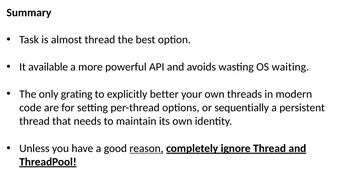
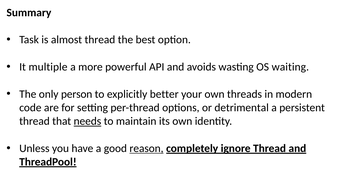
available: available -> multiple (48, 67)
grating: grating -> person (77, 94)
sequentially: sequentially -> detrimental (242, 107)
needs underline: none -> present (87, 121)
